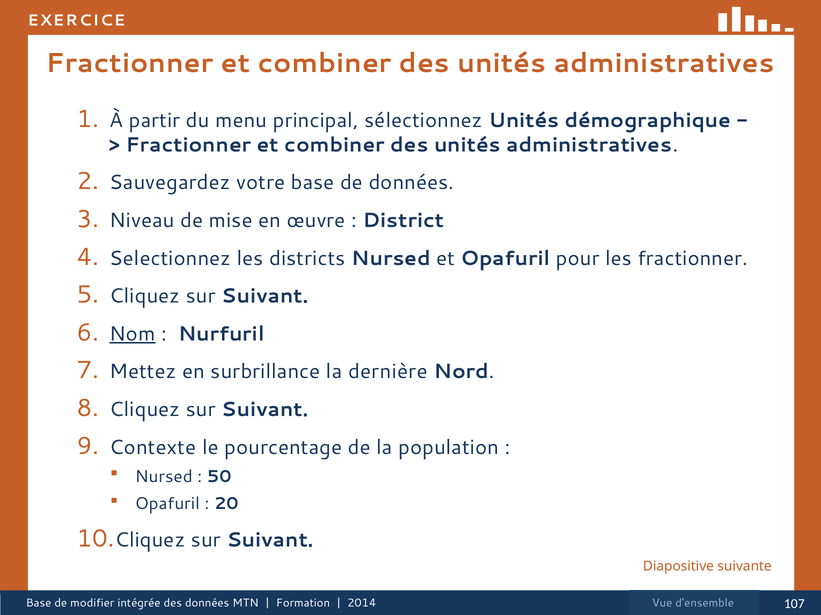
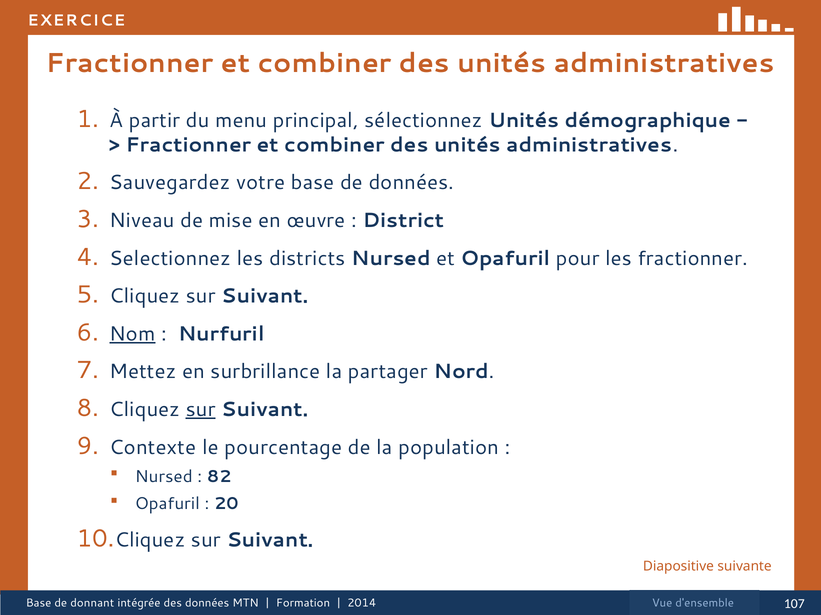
dernière: dernière -> partager (388, 372)
sur underline: none -> present (201, 410)
50: 50 -> 82 (219, 477)
modifier: modifier -> donnant (92, 604)
